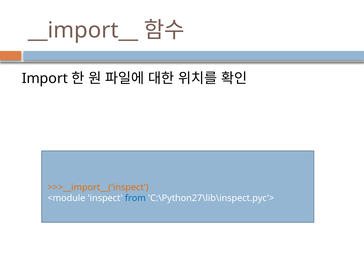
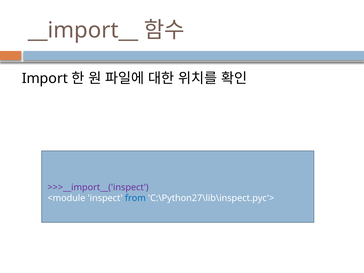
>>>__import__('inspect colour: orange -> purple (98, 187)
